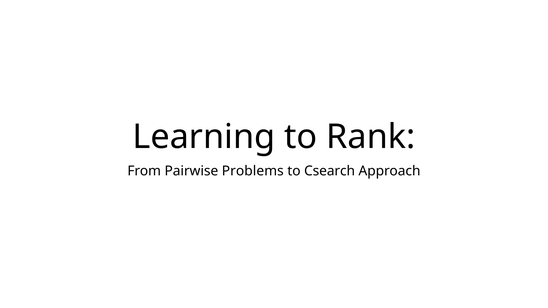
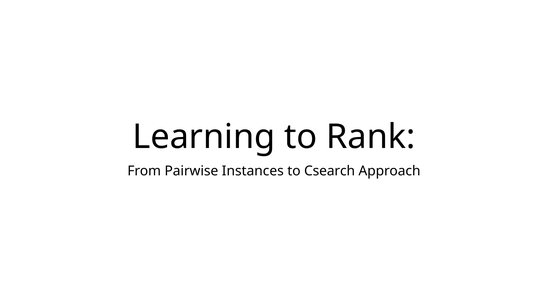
Problems: Problems -> Instances (253, 171)
